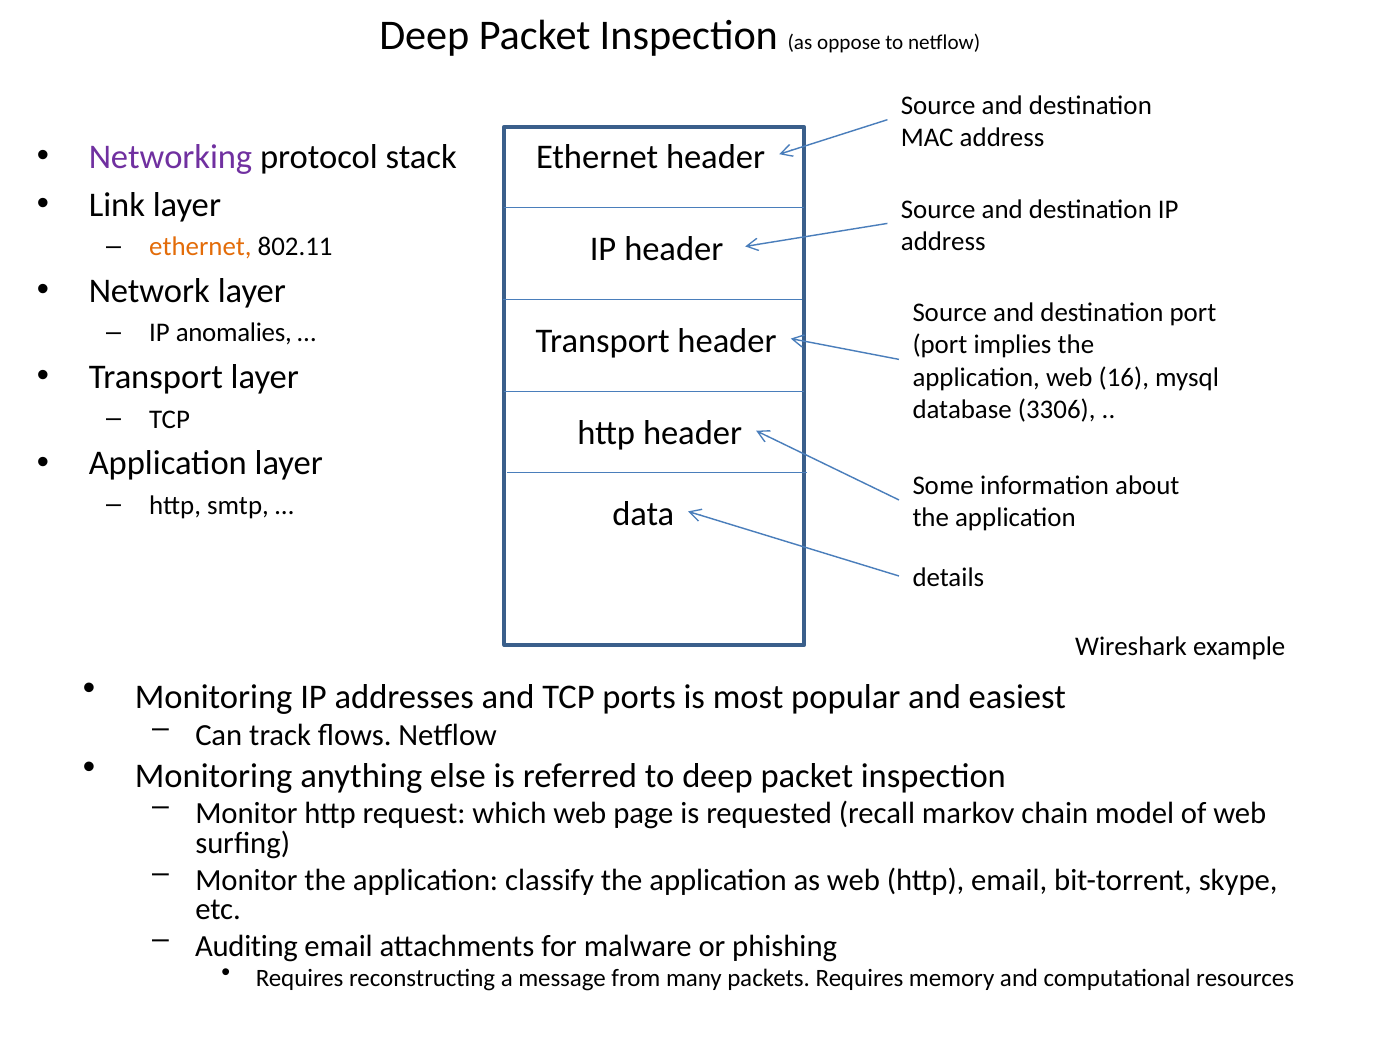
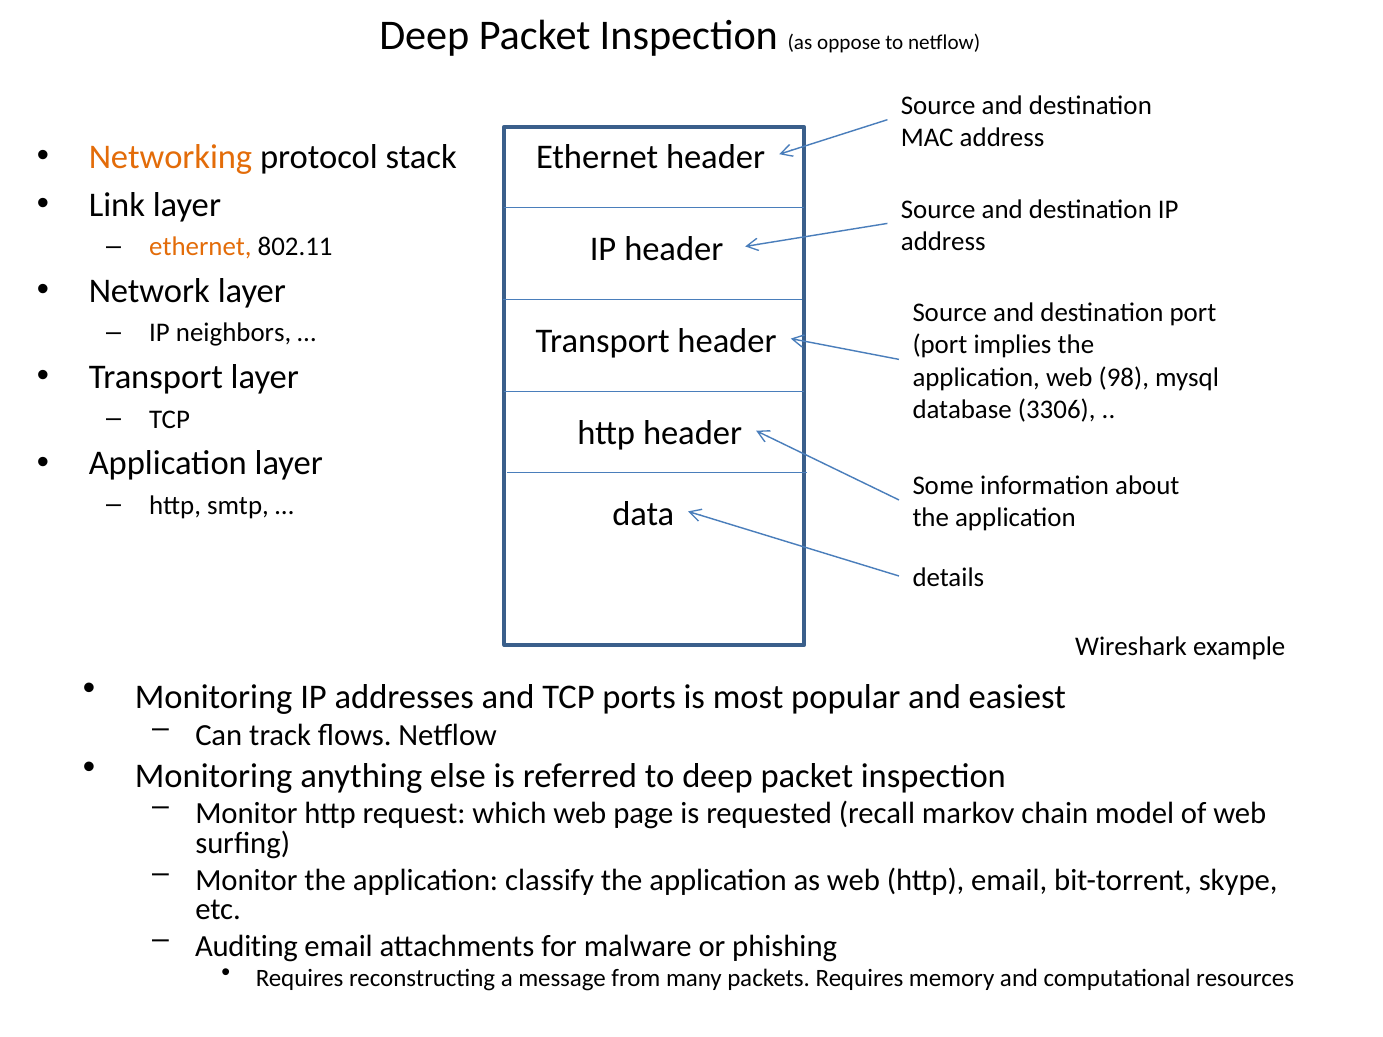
Networking colour: purple -> orange (170, 157)
anomalies: anomalies -> neighbors (234, 333)
16: 16 -> 98 (1124, 377)
